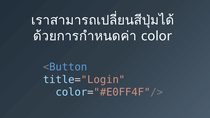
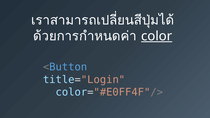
color underline: none -> present (157, 36)
